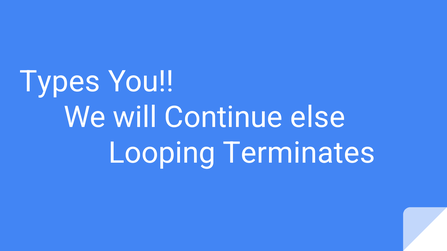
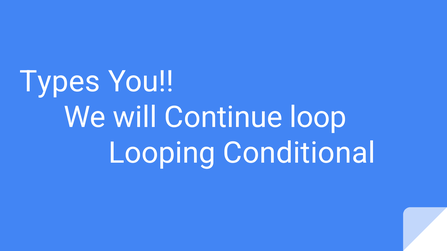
else: else -> loop (318, 118)
Terminates: Terminates -> Conditional (299, 153)
